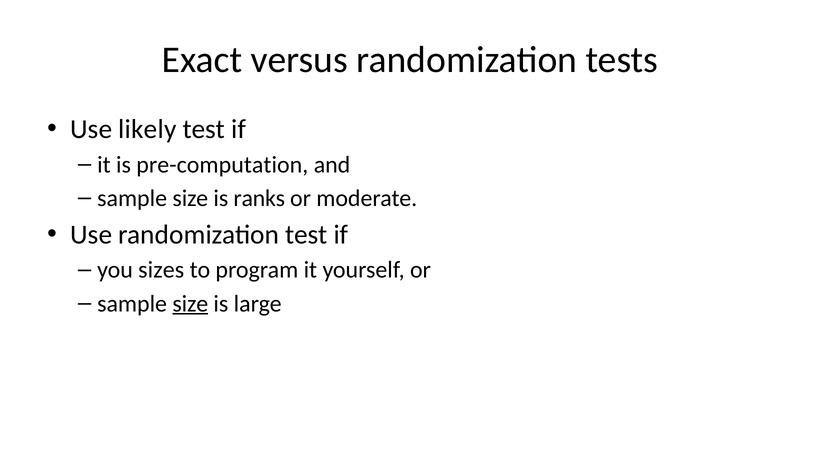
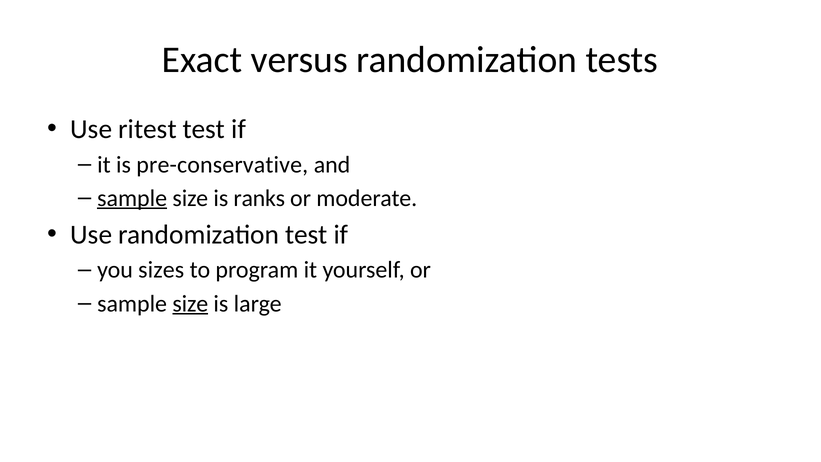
likely: likely -> ritest (148, 129)
pre-computation: pre-computation -> pre-conservative (222, 165)
sample underline: none -> present (132, 198)
